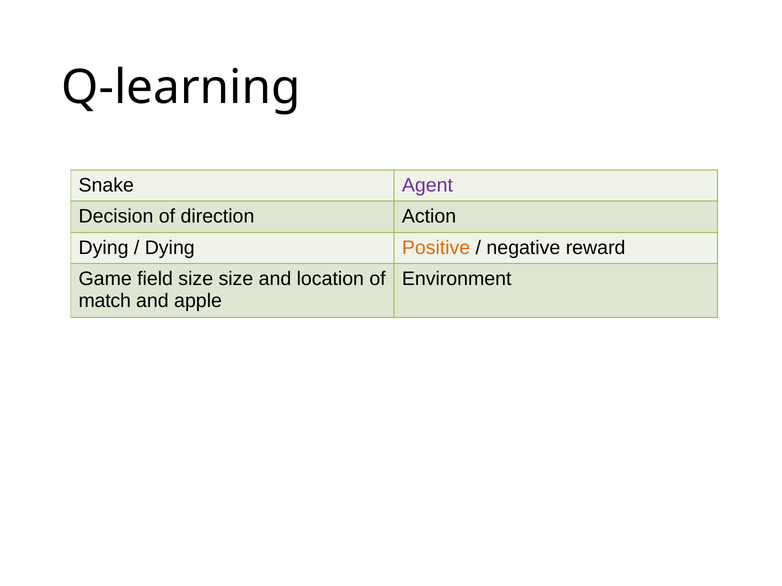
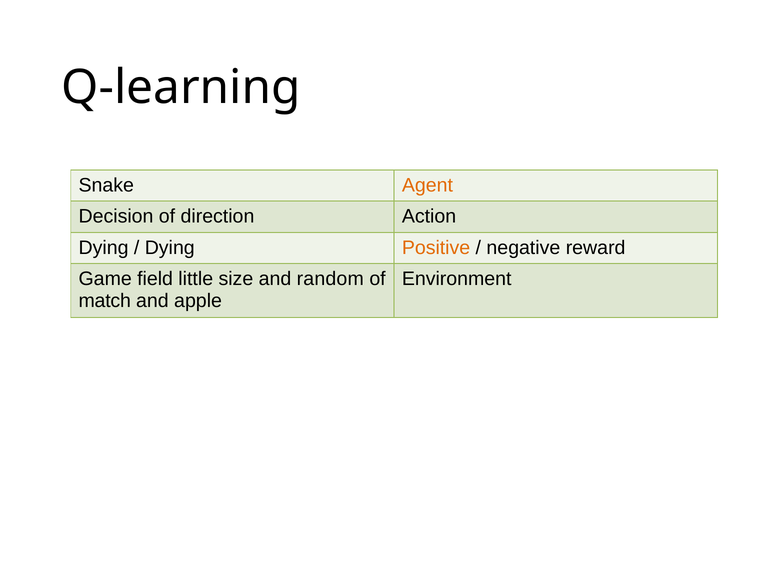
Agent colour: purple -> orange (427, 185)
field size: size -> little (196, 279)
location: location -> random (330, 279)
